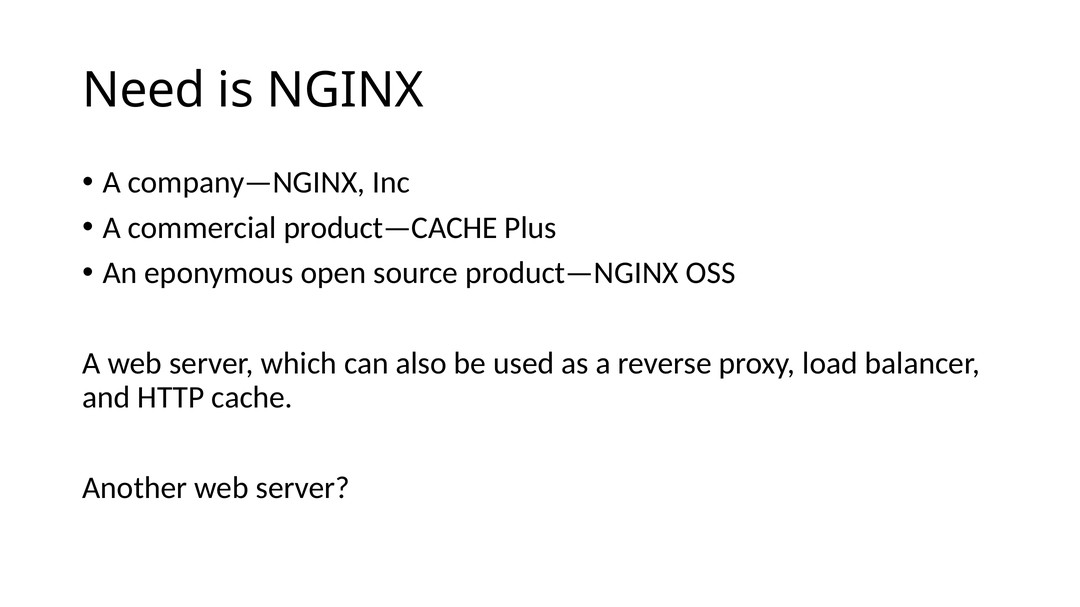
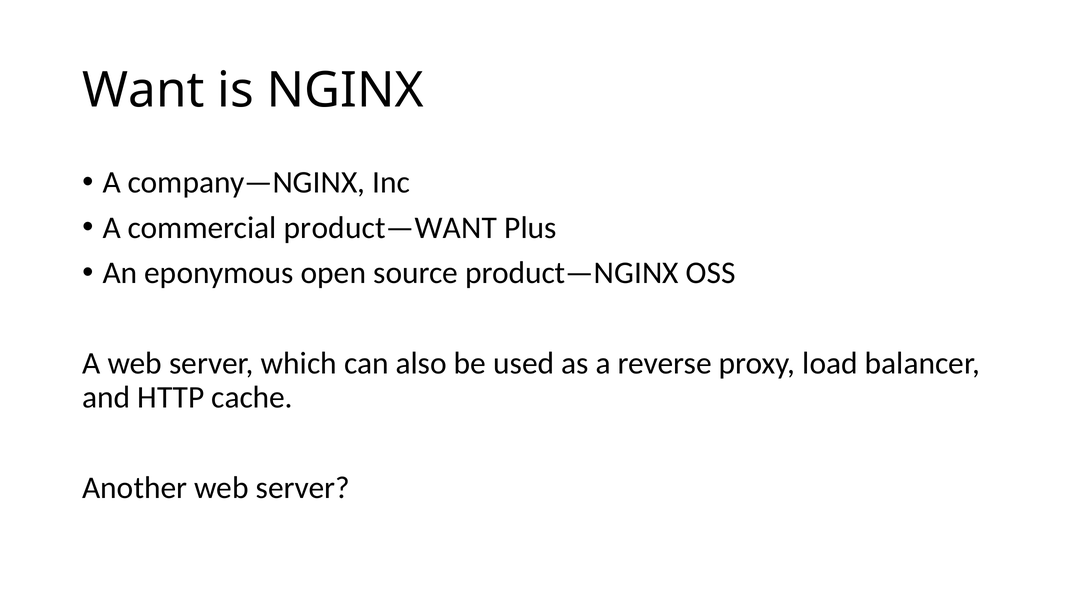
Need: Need -> Want (143, 91)
product—CACHE: product—CACHE -> product—WANT (390, 228)
